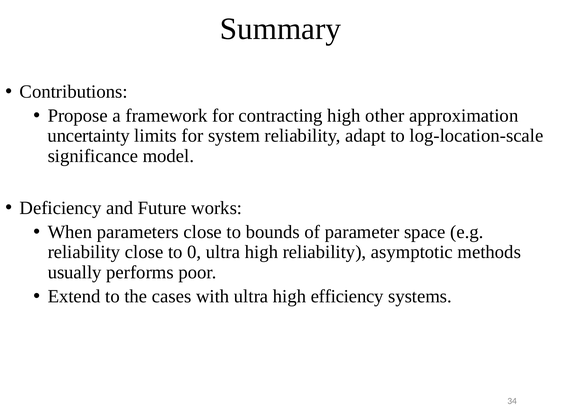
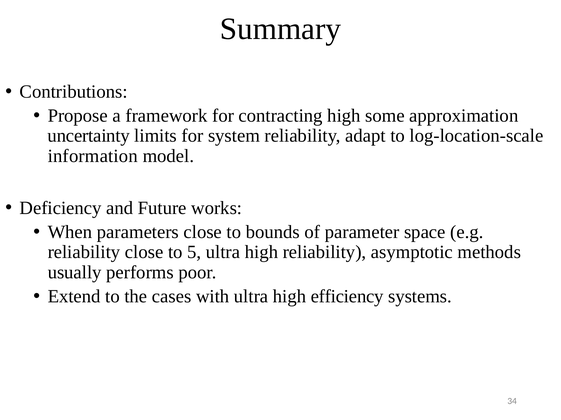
other: other -> some (385, 116)
significance: significance -> information (93, 156)
0: 0 -> 5 (194, 253)
